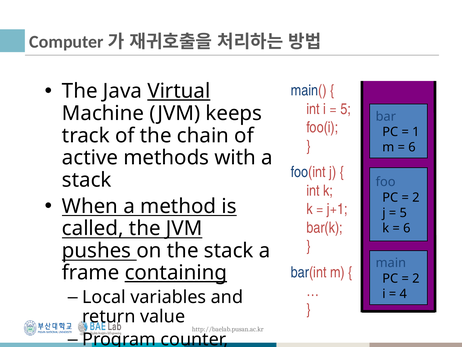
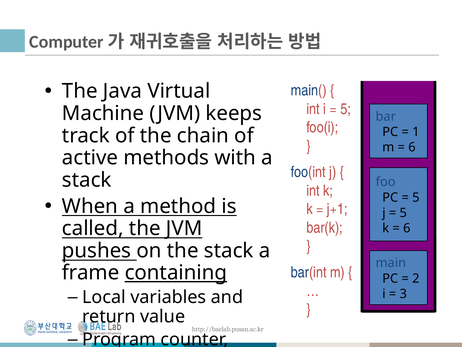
Virtual underline: present -> none (179, 91)
2: 2 -> 5 (416, 197)
4: 4 -> 3 (403, 294)
